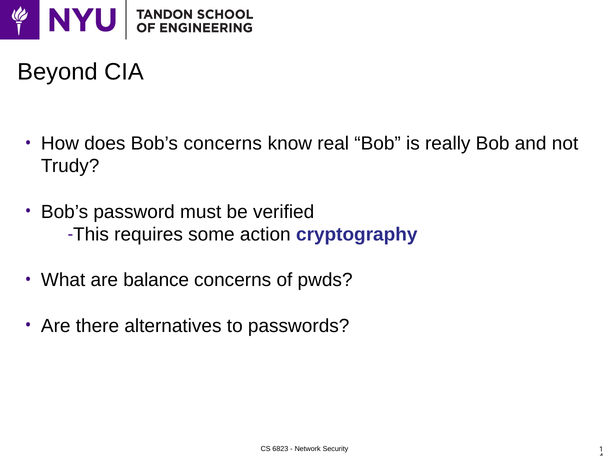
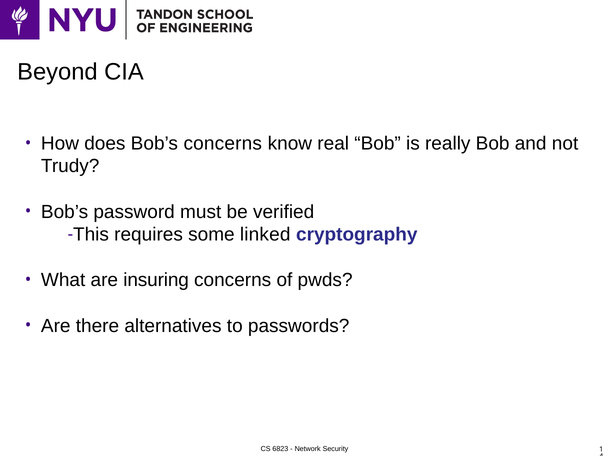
action: action -> linked (265, 235)
balance: balance -> insuring (156, 280)
